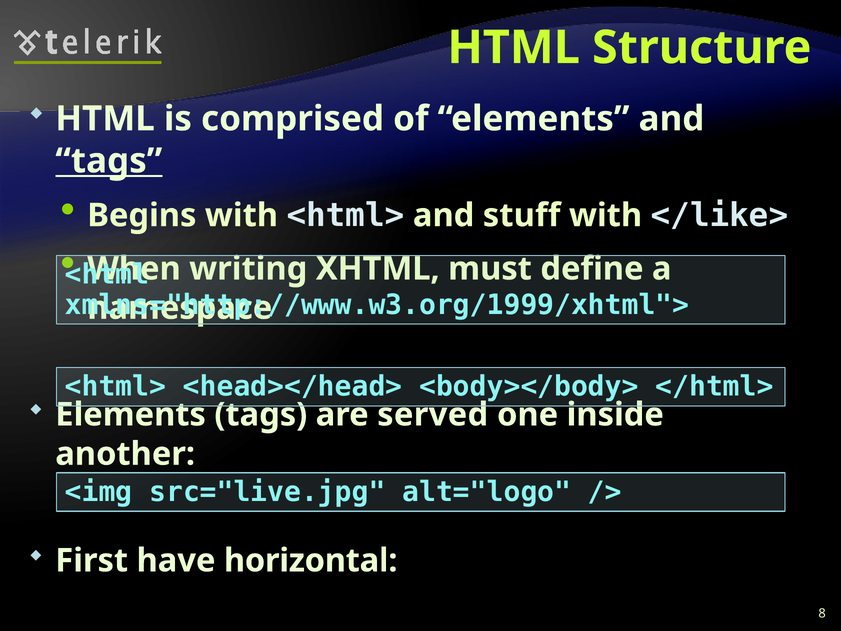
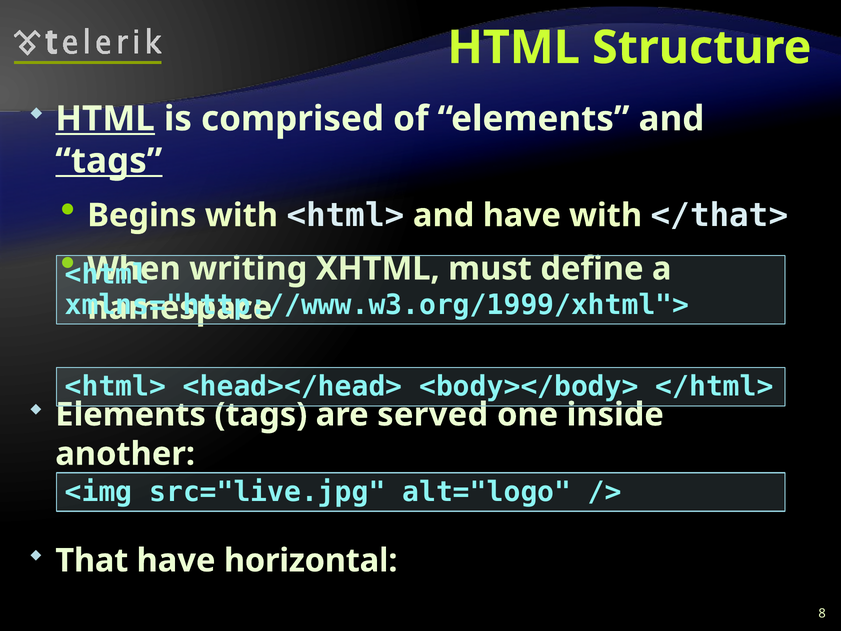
HTML underline: none -> present (105, 119)
and stuff: stuff -> have (522, 215)
</like>: </like> -> </that> (720, 215)
First: First -> That (92, 560)
